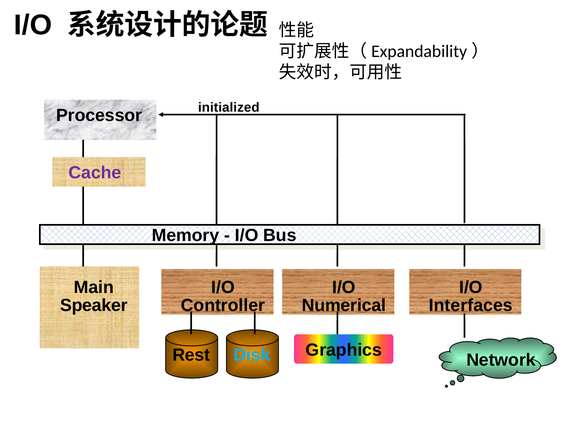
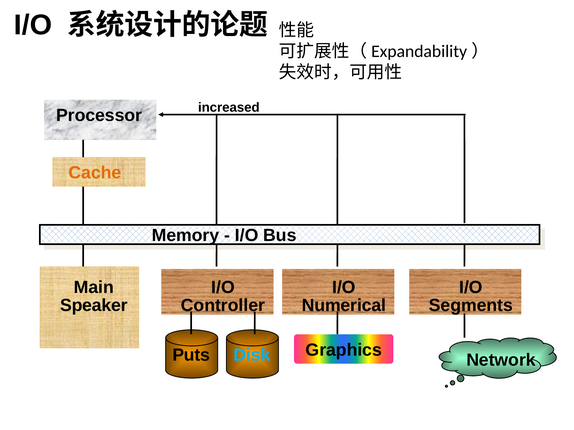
initialized: initialized -> increased (229, 107)
Cache colour: purple -> orange (95, 173)
Interfaces: Interfaces -> Segments (471, 306)
Rest: Rest -> Puts (191, 356)
